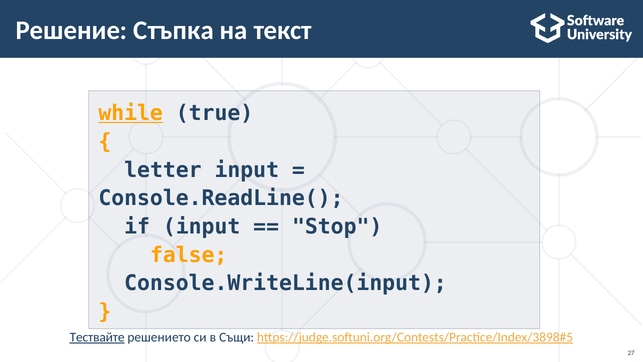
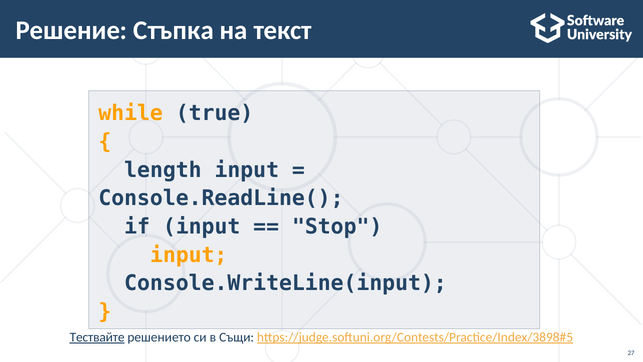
while underline: present -> none (131, 113)
letter: letter -> length (163, 170)
false: false -> input (189, 255)
